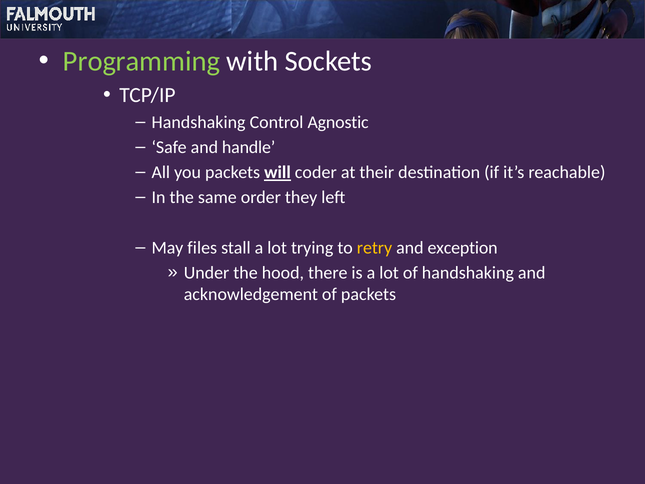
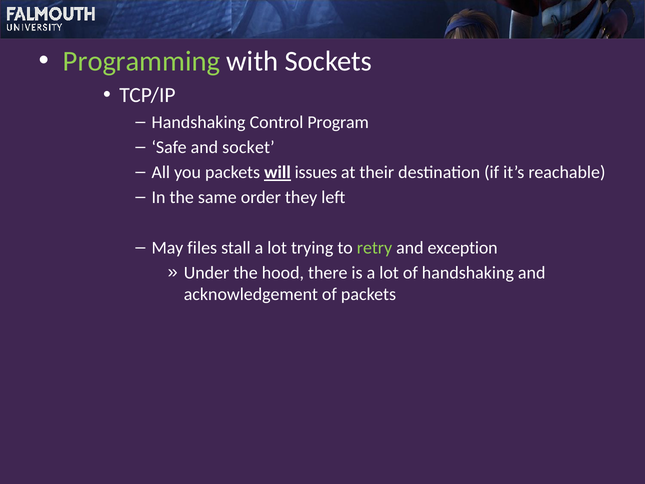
Agnostic: Agnostic -> Program (338, 122)
handle: handle -> socket (248, 147)
coder: coder -> issues (316, 172)
retry colour: yellow -> light green (374, 248)
